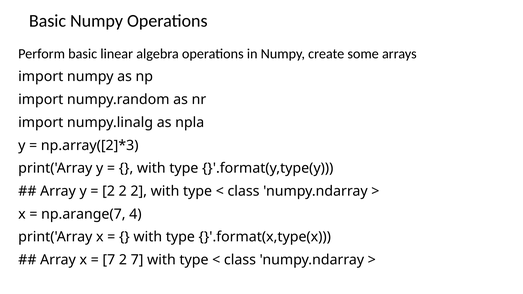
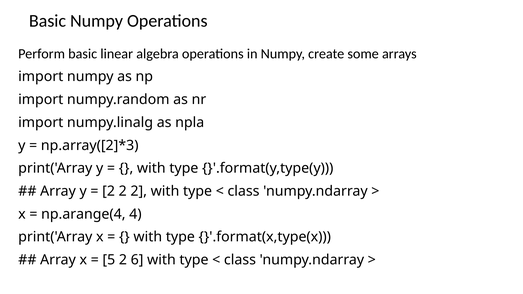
np.arange(7: np.arange(7 -> np.arange(4 (83, 214)
7: 7 -> 5 (109, 260)
2 7: 7 -> 6 (137, 260)
